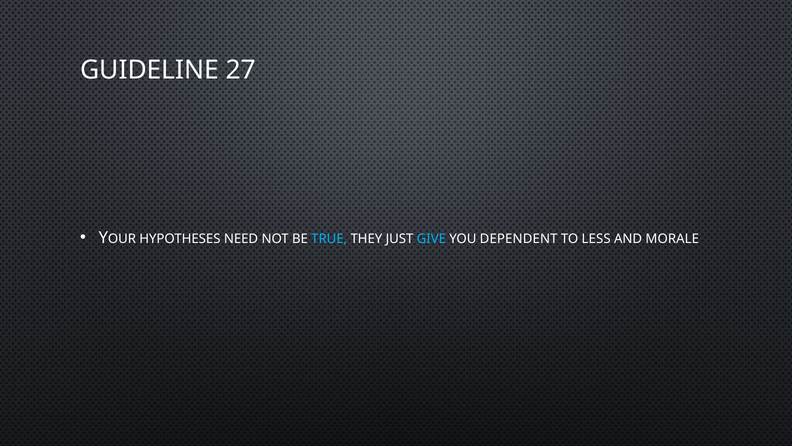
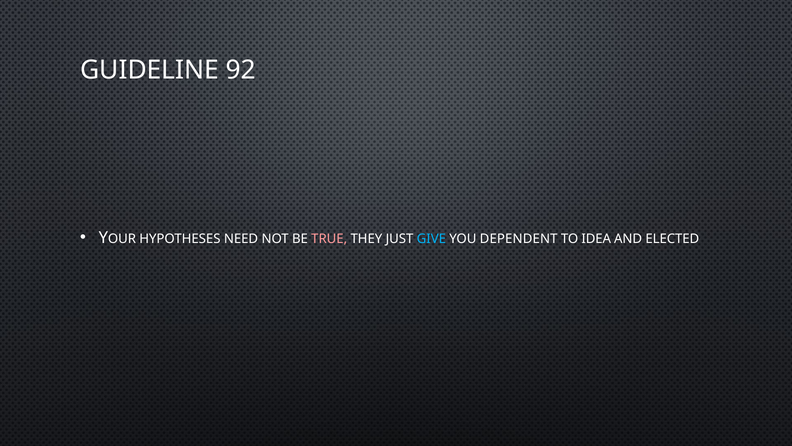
27: 27 -> 92 (241, 70)
TRUE colour: light blue -> pink (329, 239)
LESS: LESS -> IDEA (596, 239)
MORALE: MORALE -> ELECTED (672, 239)
